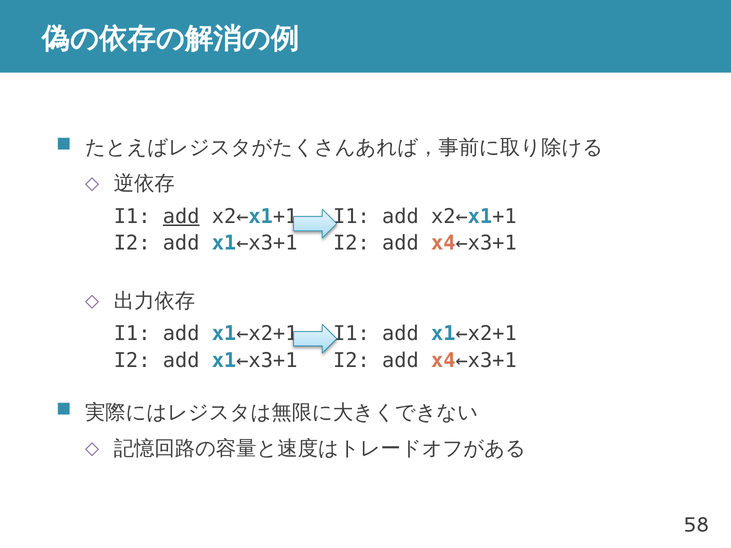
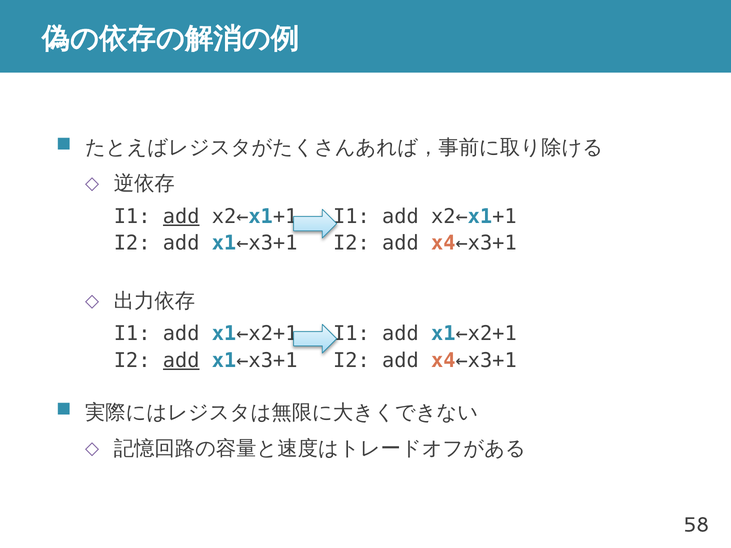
add underline: none -> present (181, 361)
